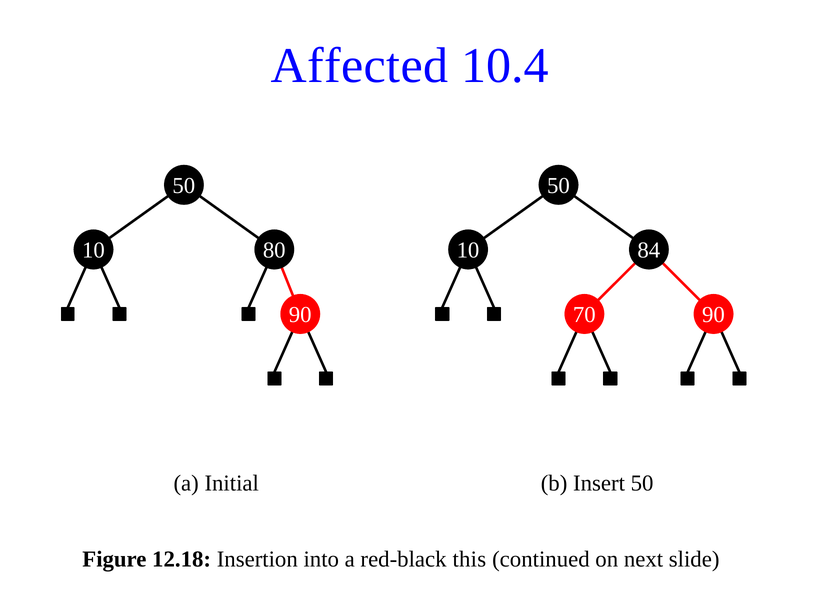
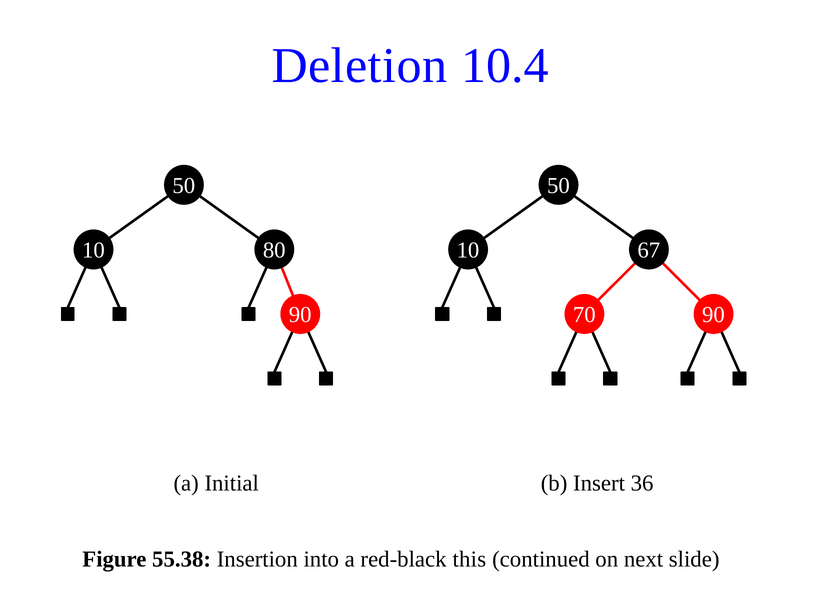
Affected: Affected -> Deletion (359, 66)
84: 84 -> 67 (649, 250)
Insert 50: 50 -> 36 (642, 483)
12.18: 12.18 -> 55.38 (182, 559)
